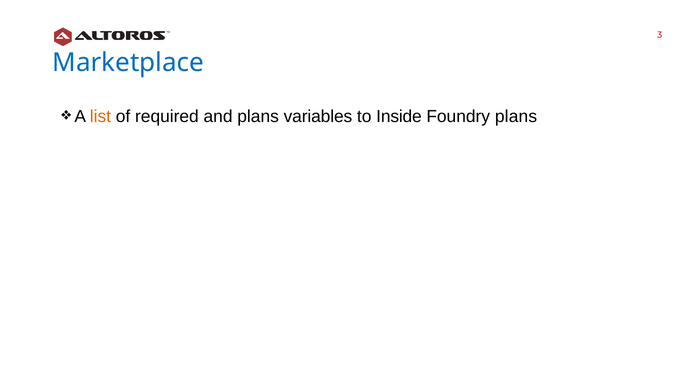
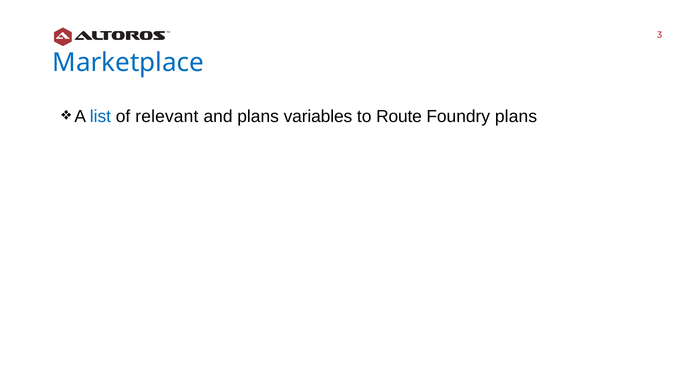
list colour: orange -> blue (100, 117)
required: required -> relevant (167, 117)
Inside: Inside -> Route (399, 117)
